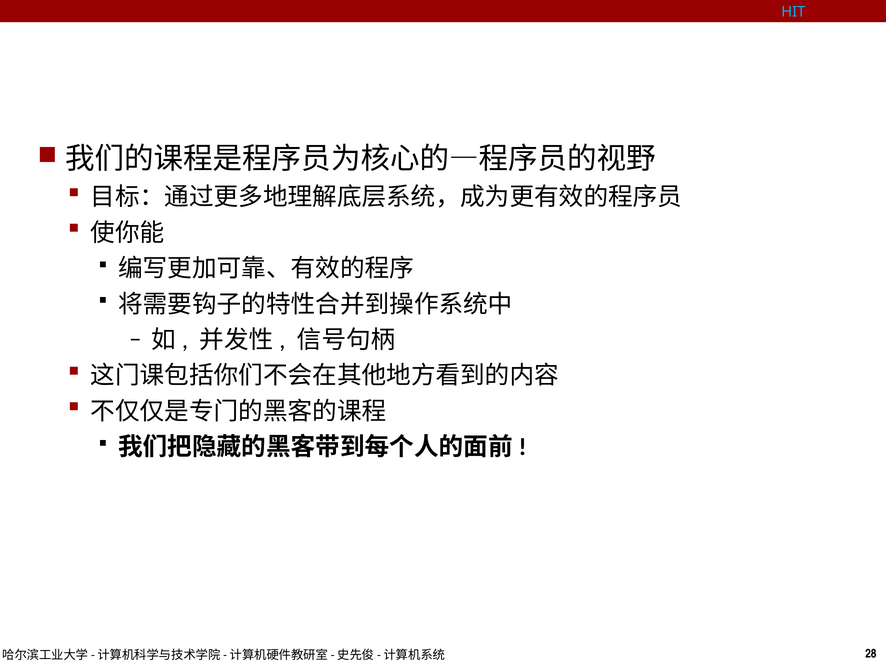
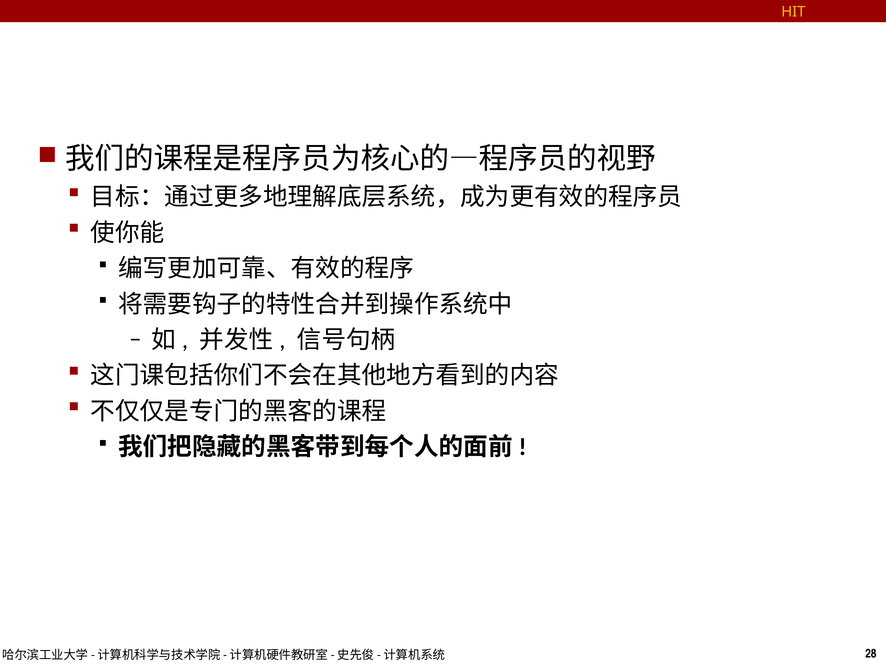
HIT colour: light blue -> yellow (793, 12)
